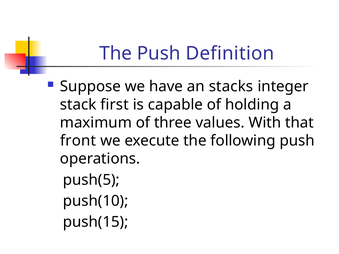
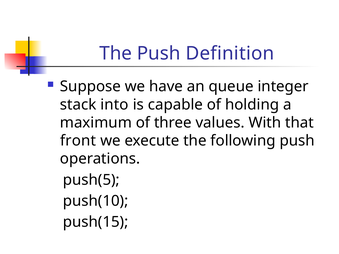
stacks: stacks -> queue (231, 87)
first: first -> into (115, 105)
